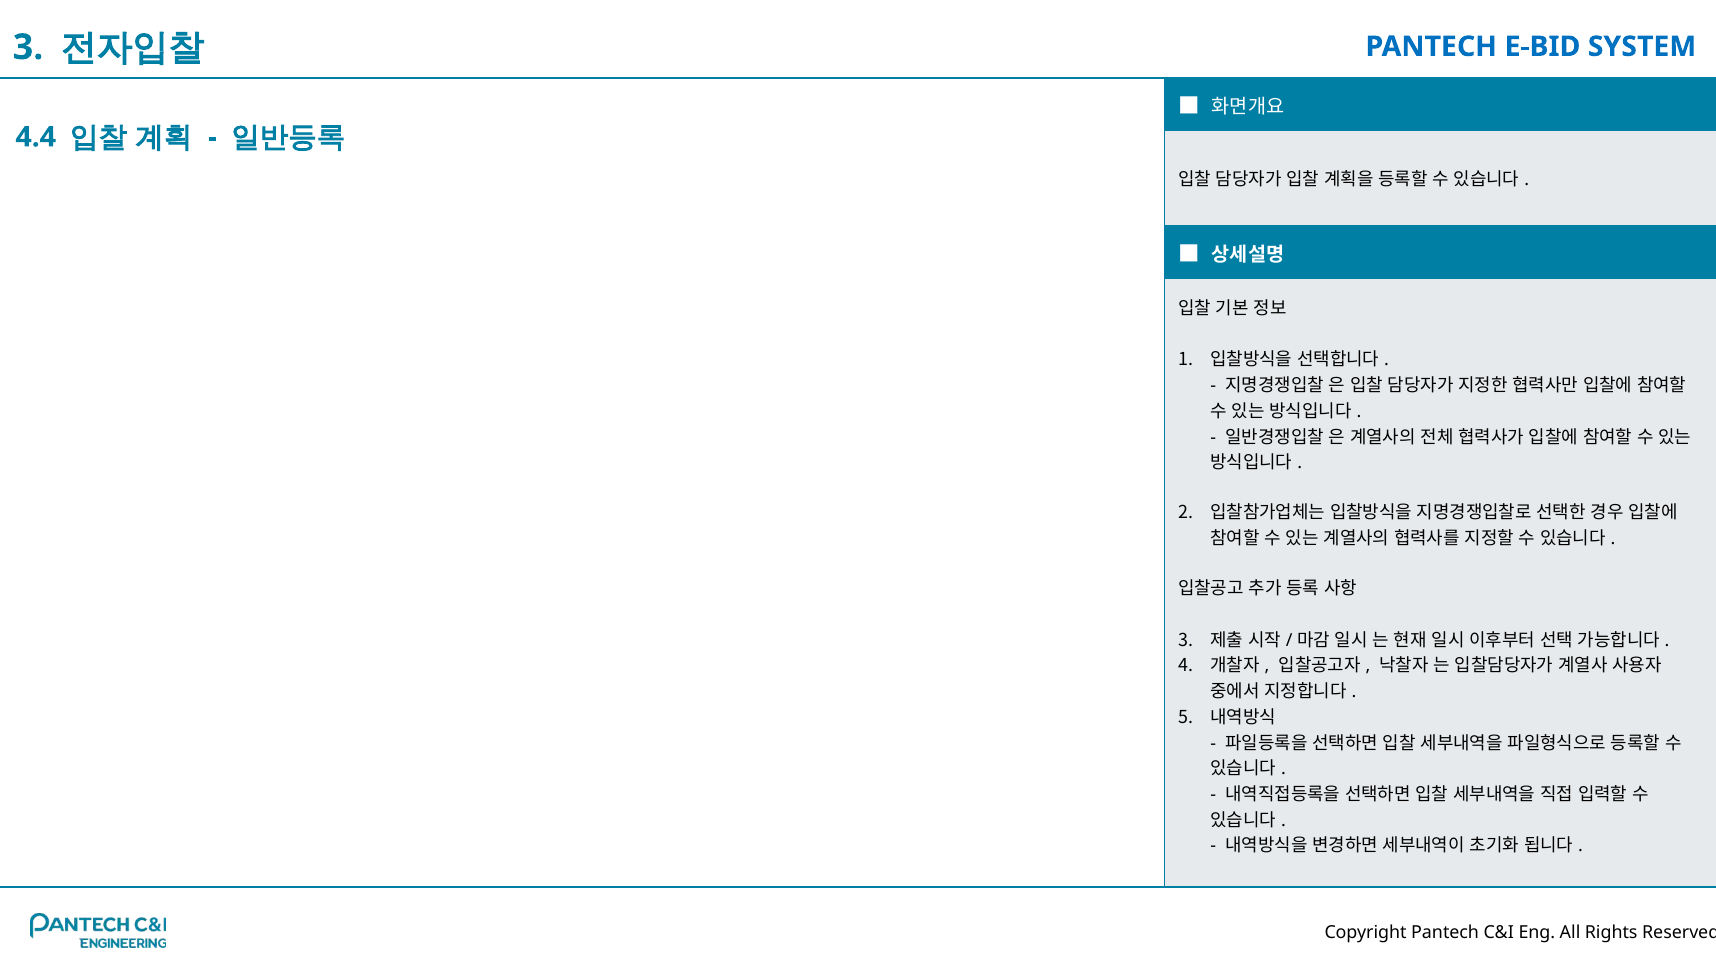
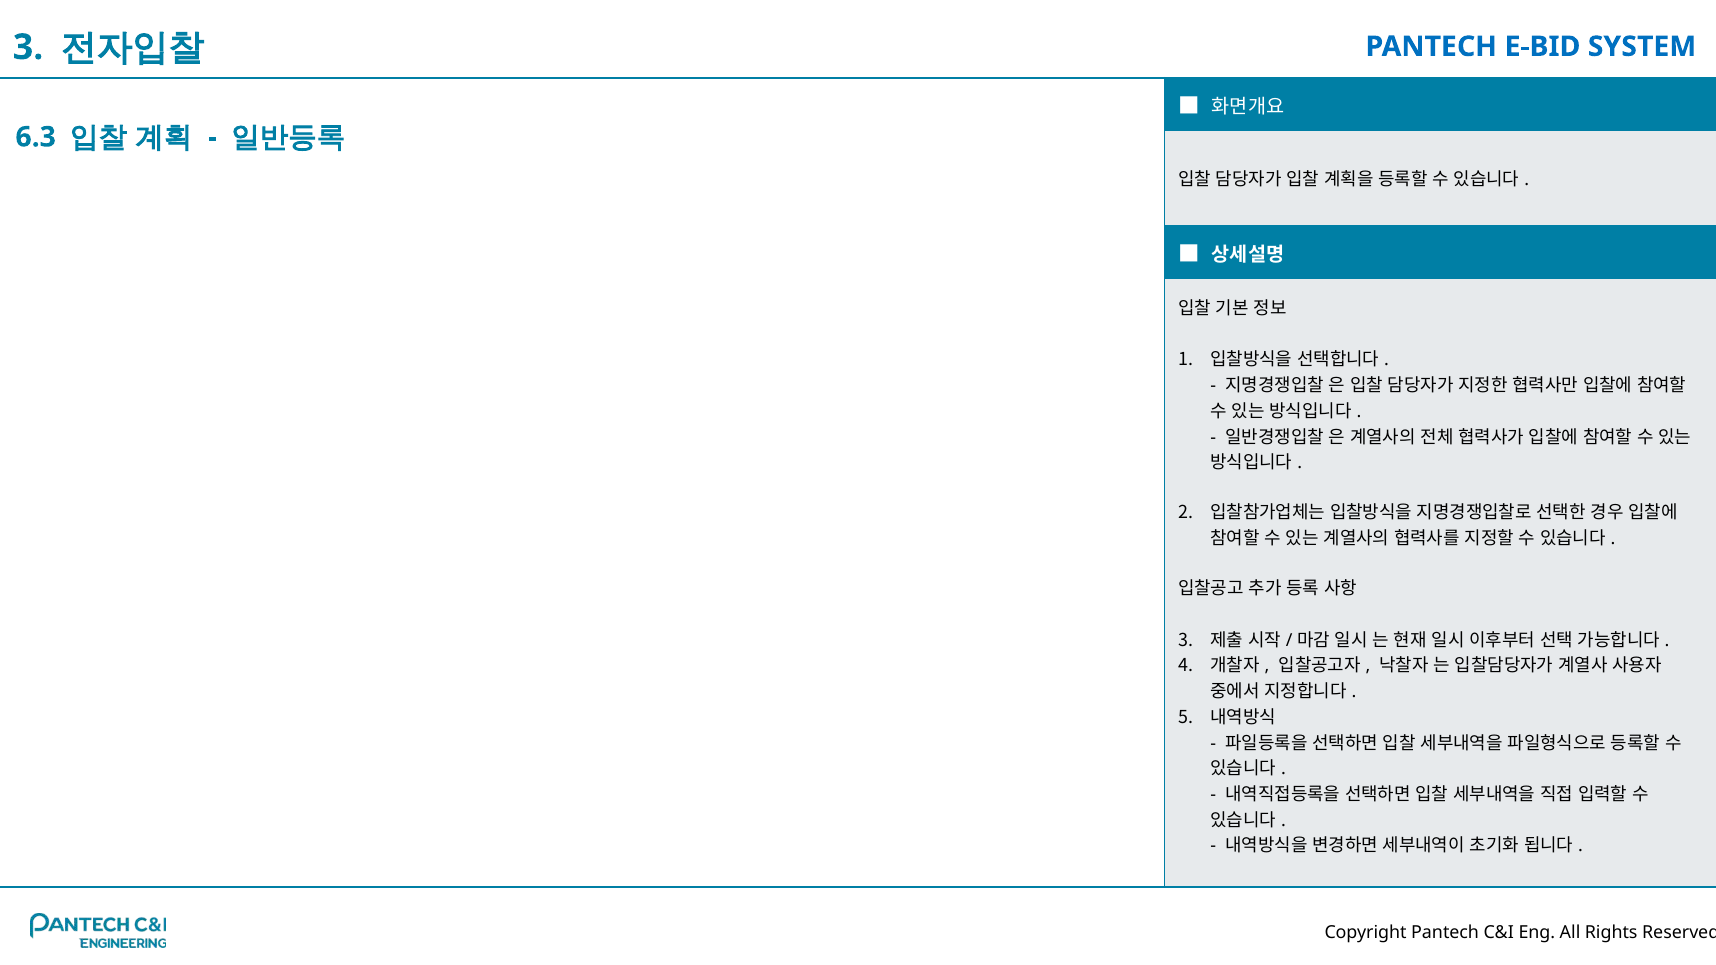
4.4: 4.4 -> 6.3 (36, 137)
